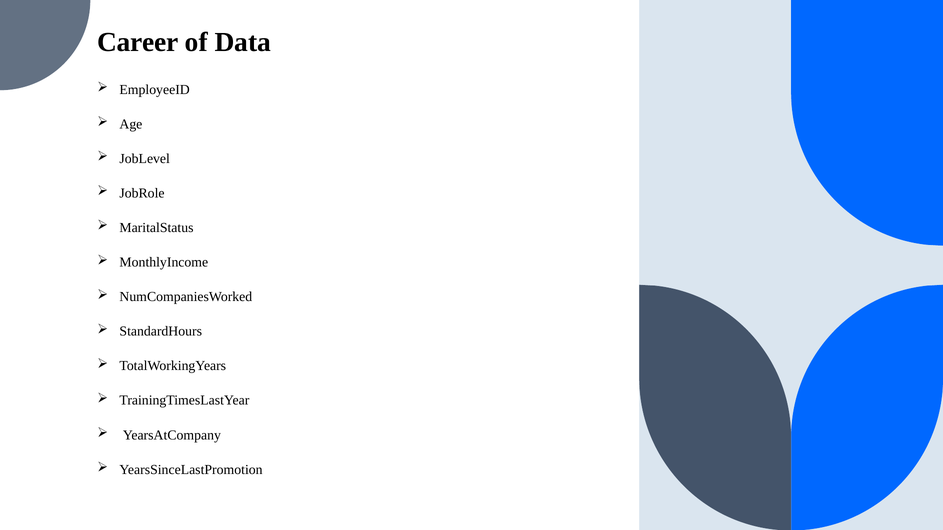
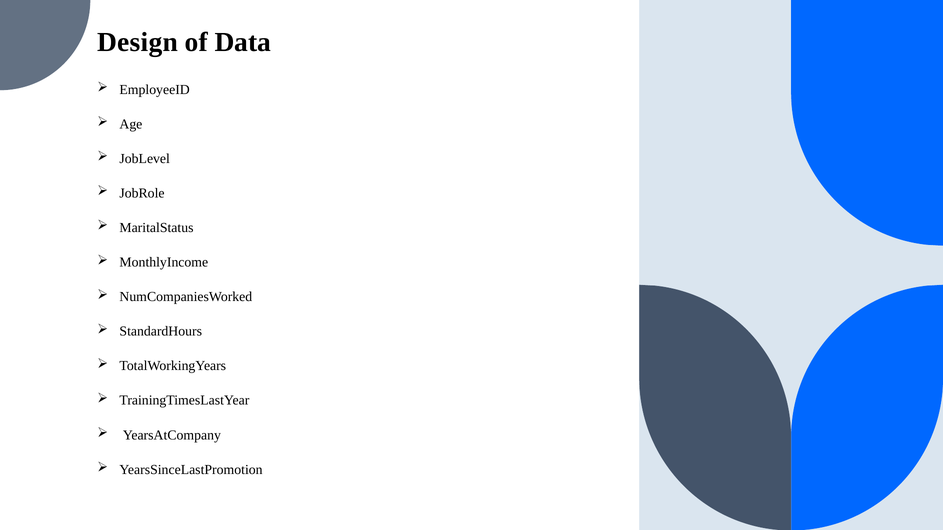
Career: Career -> Design (138, 42)
